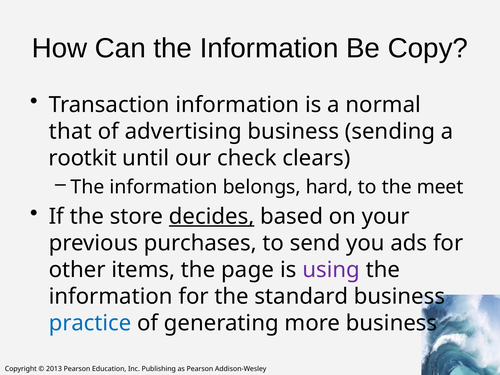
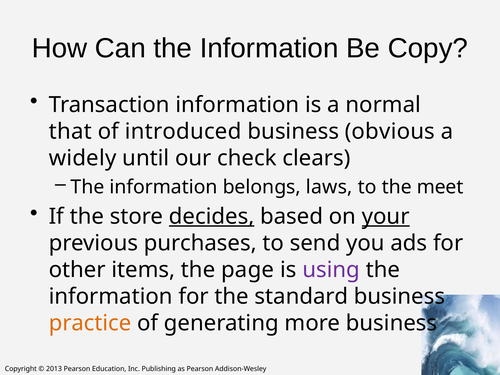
advertising: advertising -> introduced (183, 132)
sending: sending -> obvious (390, 132)
rootkit: rootkit -> widely (83, 158)
hard: hard -> laws (329, 187)
your underline: none -> present (386, 217)
practice colour: blue -> orange (90, 323)
